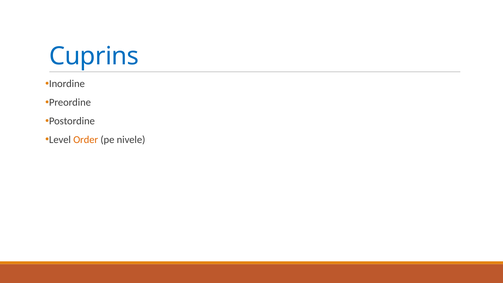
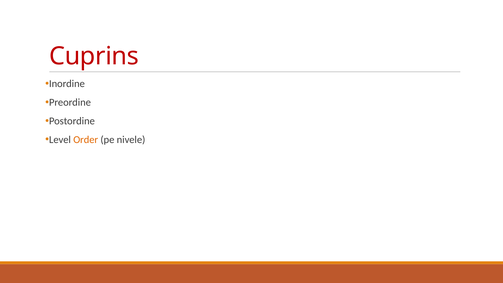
Cuprins colour: blue -> red (94, 56)
